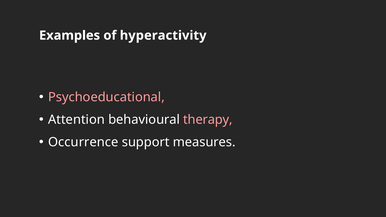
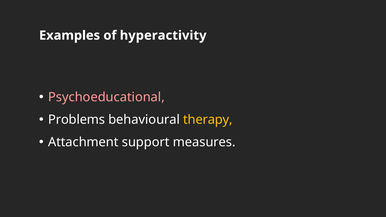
Attention: Attention -> Problems (77, 120)
therapy colour: pink -> yellow (208, 120)
Occurrence: Occurrence -> Attachment (83, 142)
